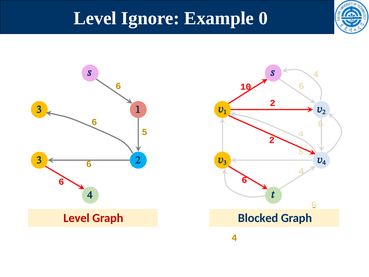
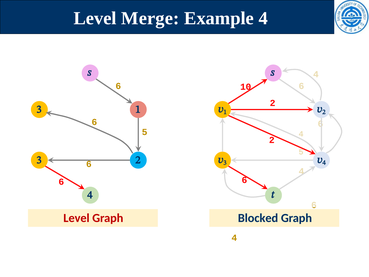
Ignore: Ignore -> Merge (150, 18)
Example 0: 0 -> 4 (263, 18)
